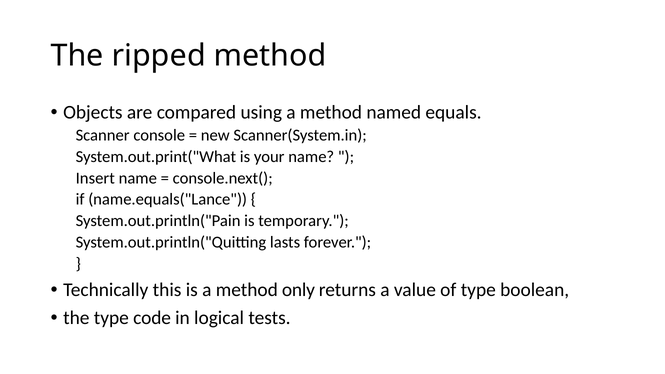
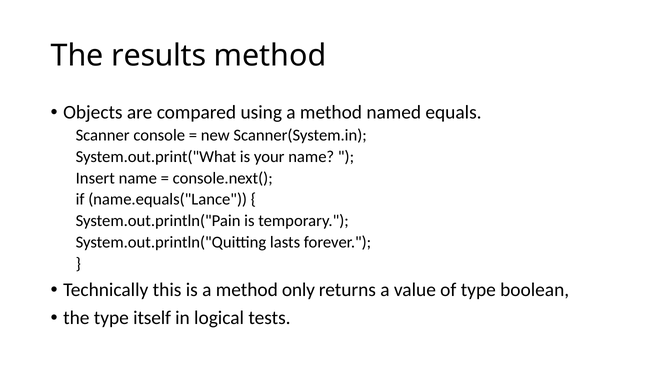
ripped: ripped -> results (159, 56)
code: code -> itself (152, 318)
